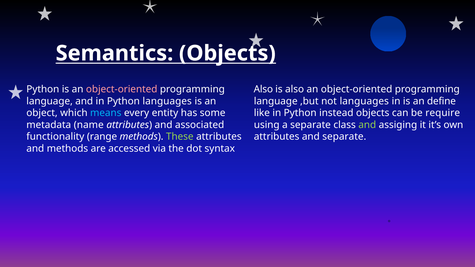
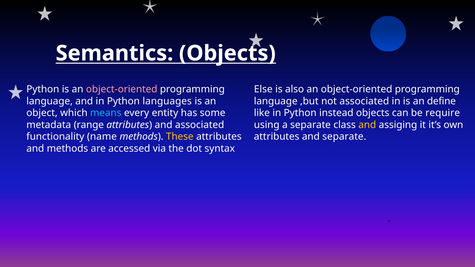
Also: Also -> Else (263, 89)
not languages: languages -> associated (364, 101)
name: name -> range (89, 125)
and colour: light green -> yellow (367, 125)
range: range -> name (102, 137)
These colour: light green -> yellow (180, 137)
